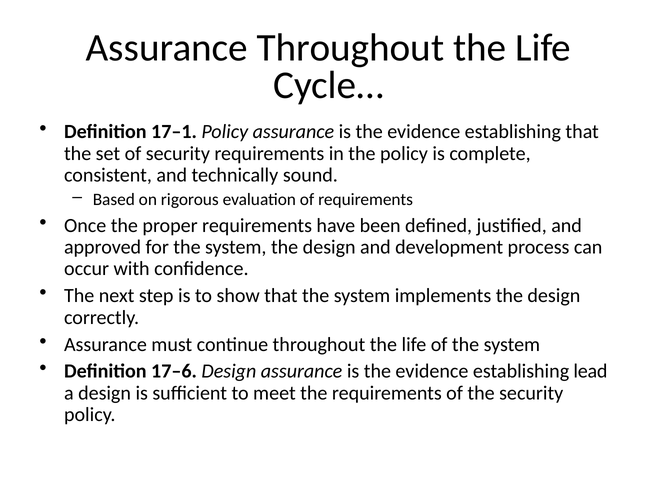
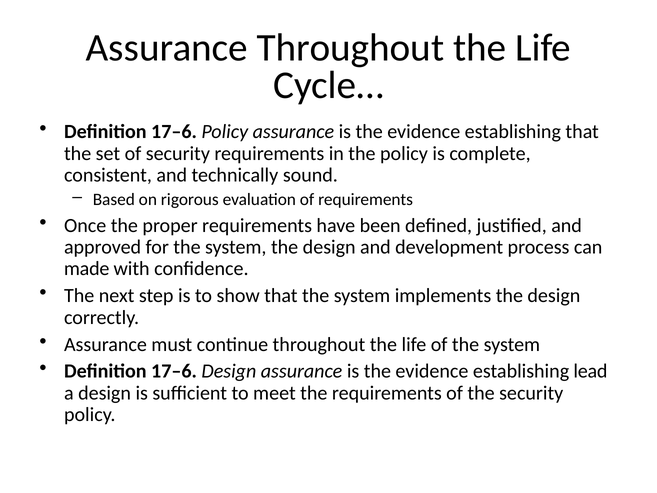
17–1: 17–1 -> 17–6 (174, 132)
occur: occur -> made (87, 269)
